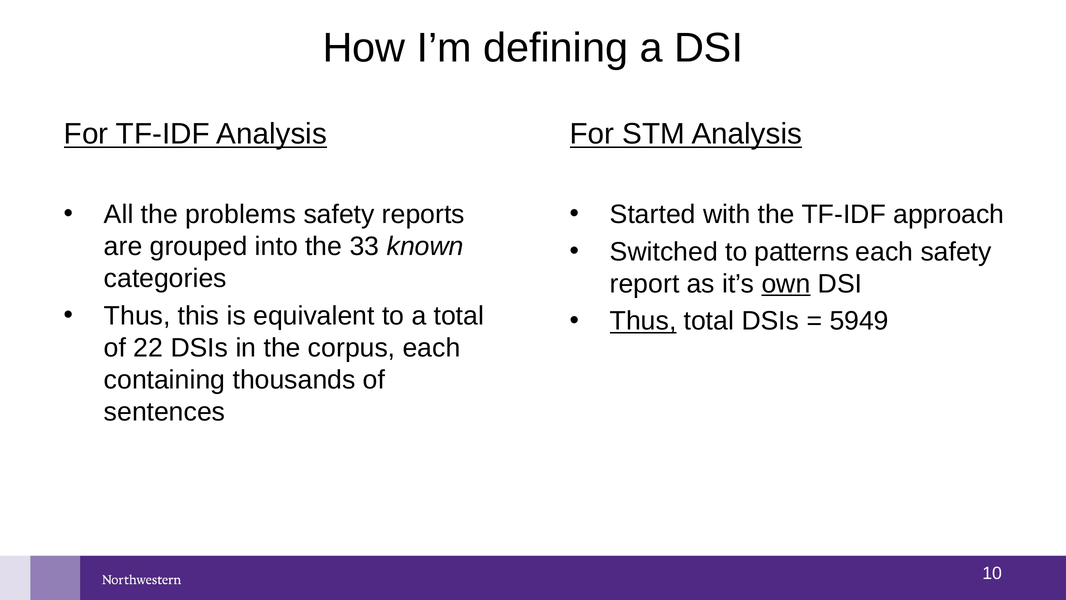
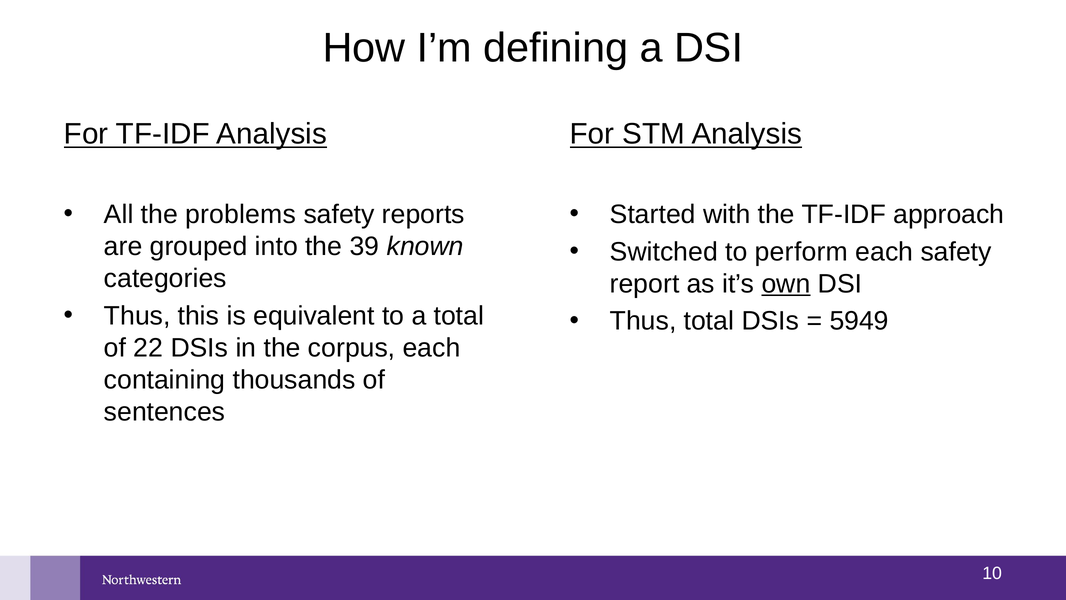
33: 33 -> 39 (364, 246)
patterns: patterns -> perform (801, 252)
Thus underline: present -> none (643, 321)
